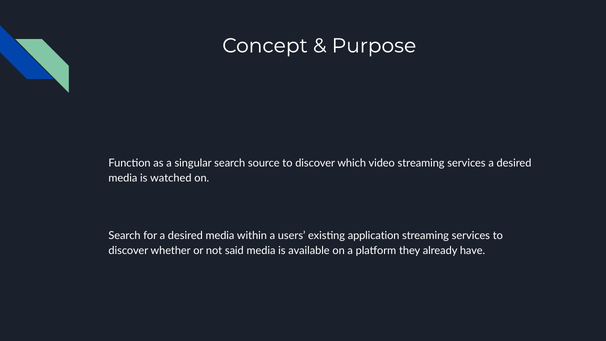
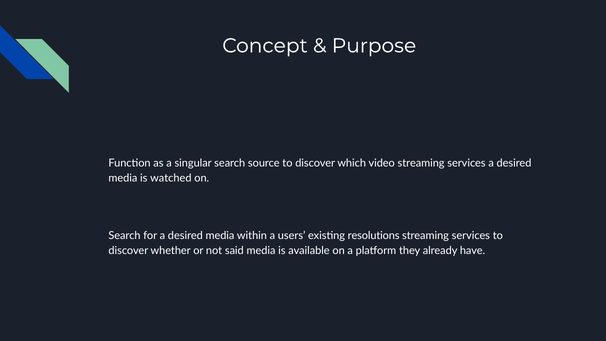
application: application -> resolutions (374, 235)
